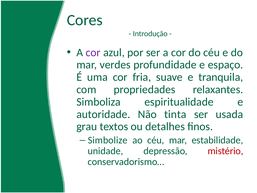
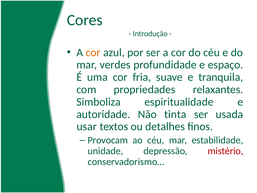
cor colour: purple -> orange (93, 52)
grau: grau -> usar (87, 126)
Simbolize: Simbolize -> Provocam (108, 140)
